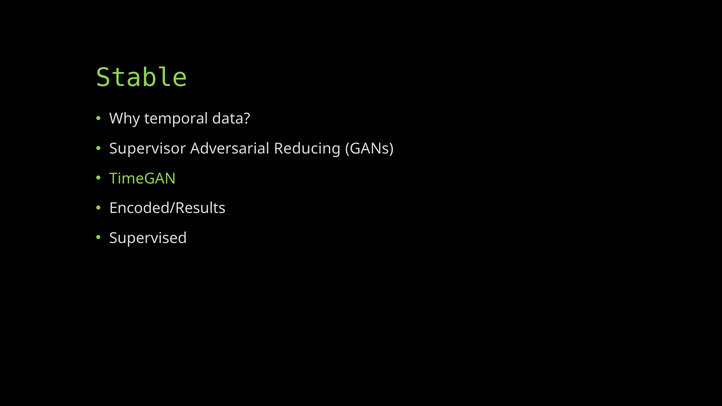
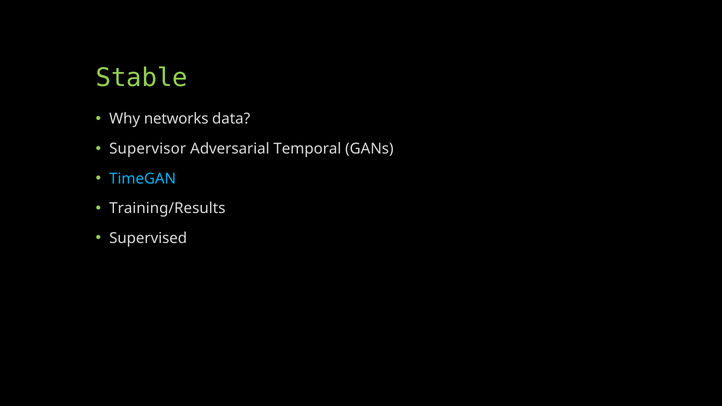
temporal: temporal -> networks (176, 119)
Reducing: Reducing -> Temporal (307, 149)
TimeGAN colour: light green -> light blue (143, 179)
Encoded/Results: Encoded/Results -> Training/Results (167, 208)
